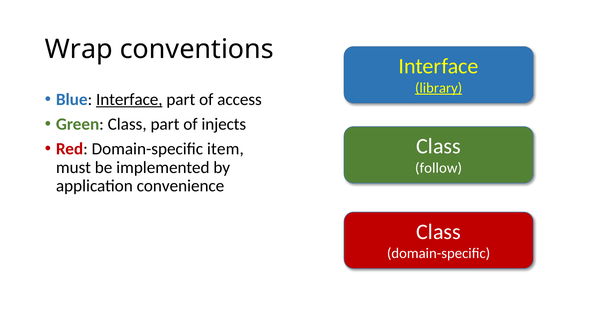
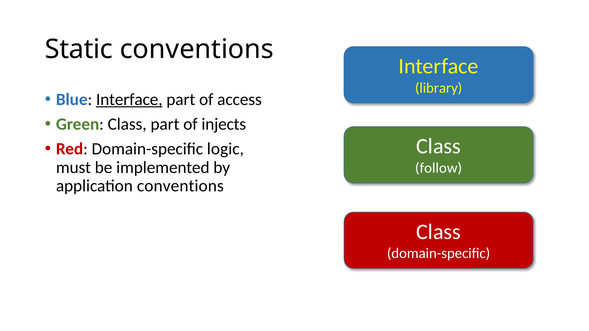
Wrap: Wrap -> Static (79, 49)
library underline: present -> none (439, 88)
item: item -> logic (225, 149)
application convenience: convenience -> conventions (180, 186)
